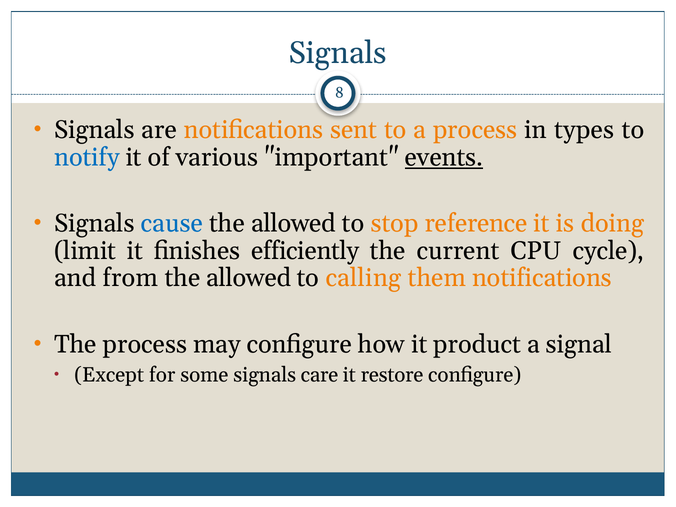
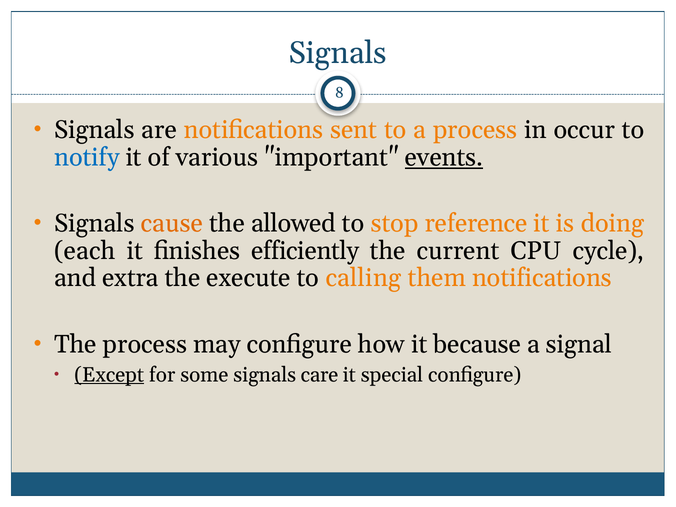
types: types -> occur (584, 130)
cause colour: blue -> orange (172, 223)
limit: limit -> each (85, 251)
from: from -> extra (131, 278)
allowed: allowed -> execute (249, 278)
product: product -> because (477, 344)
Except underline: none -> present (109, 375)
restore: restore -> special (392, 375)
